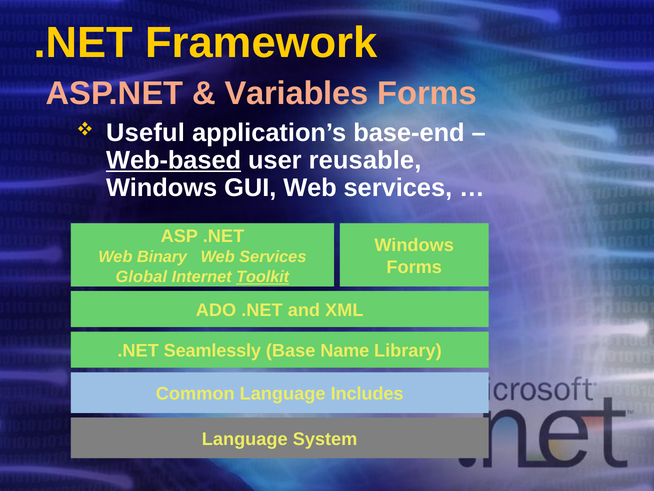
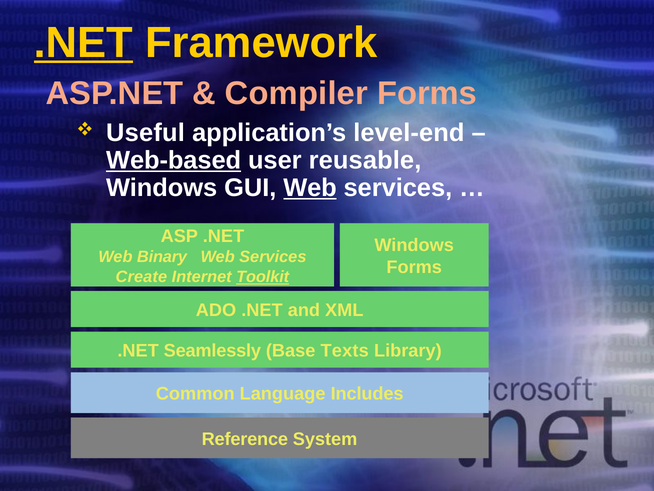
.NET underline: none -> present (83, 43)
Variables: Variables -> Compiler (296, 94)
base-end: base-end -> level-end (409, 133)
Web underline: none -> present (310, 188)
Global: Global -> Create (141, 276)
Name: Name -> Texts (345, 351)
Language: Language -> Reference (245, 439)
